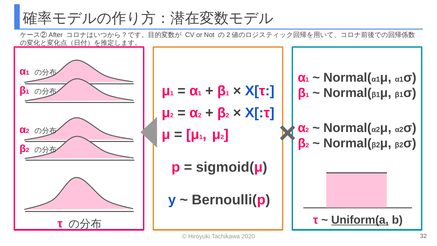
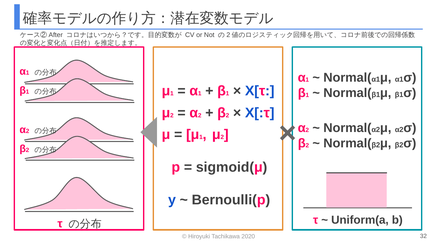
Uniform(a underline: present -> none (360, 220)
